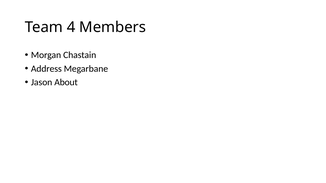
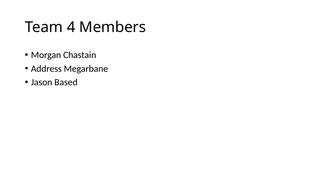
About: About -> Based (66, 82)
